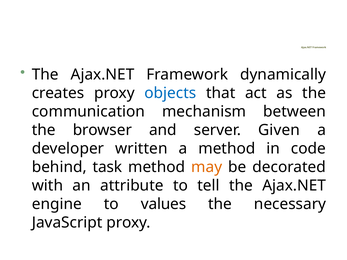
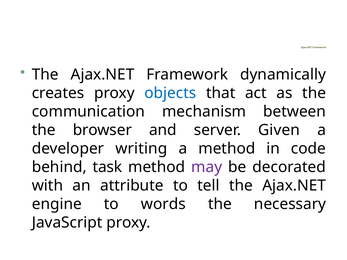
written: written -> writing (141, 149)
may colour: orange -> purple (207, 167)
values: values -> words (163, 204)
